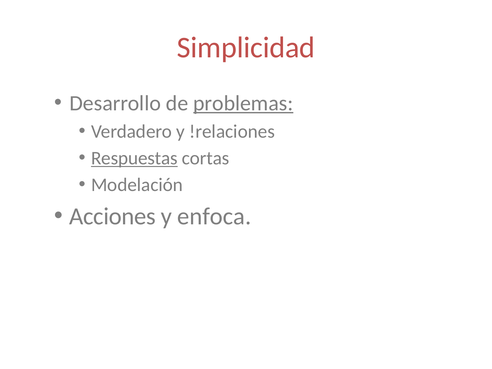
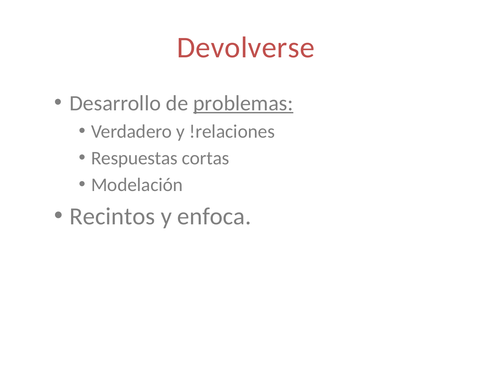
Simplicidad: Simplicidad -> Devolverse (246, 48)
Respuestas underline: present -> none (134, 158)
Acciones: Acciones -> Recintos (112, 216)
